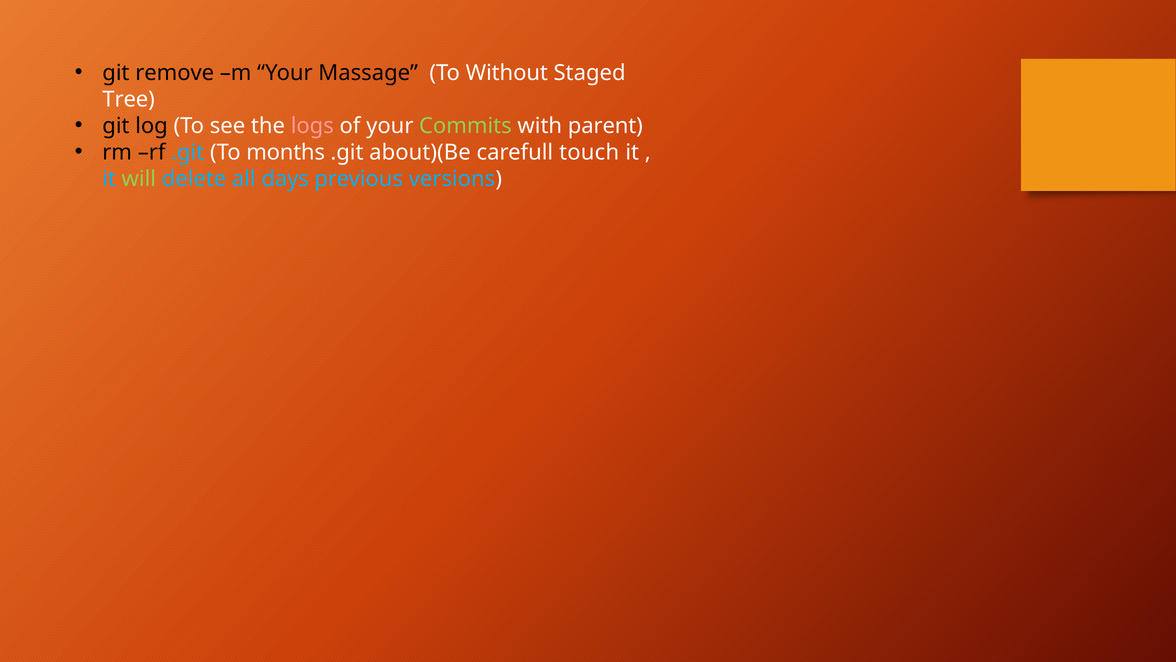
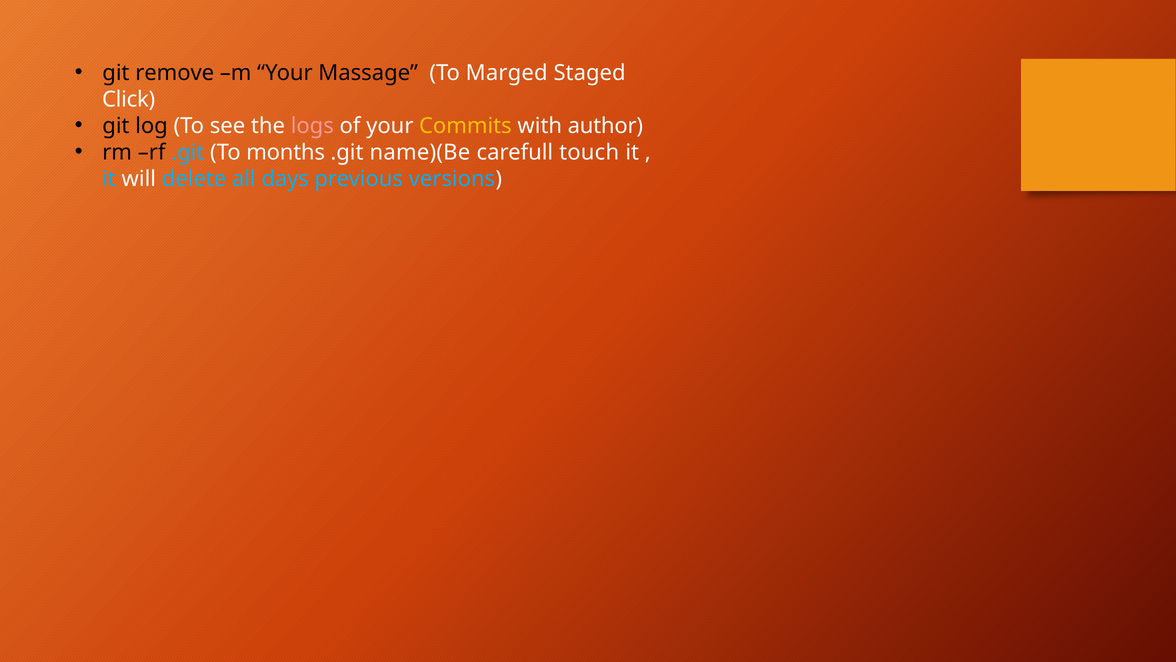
Without: Without -> Marged (507, 73)
Tree: Tree -> Click (129, 99)
Commits colour: light green -> yellow (465, 126)
parent: parent -> author (605, 126)
about)(Be: about)(Be -> name)(Be (420, 152)
will colour: light green -> white (139, 179)
